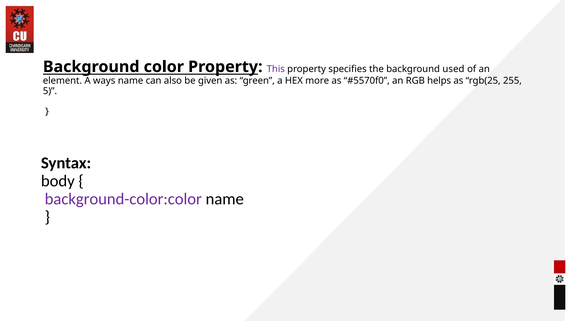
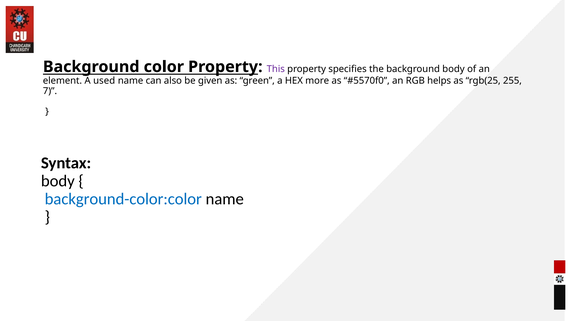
background used: used -> body (453, 69)
ways: ways -> used (104, 81)
5: 5 -> 7 (50, 91)
background-color:color colour: purple -> blue (123, 199)
